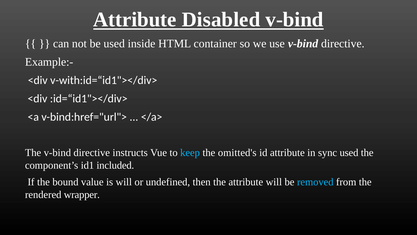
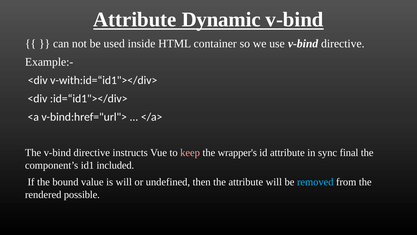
Disabled: Disabled -> Dynamic (221, 20)
keep colour: light blue -> pink (190, 152)
omitted's: omitted's -> wrapper's (237, 152)
sync used: used -> final (349, 152)
wrapper: wrapper -> possible (82, 194)
